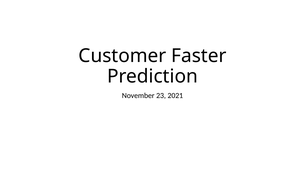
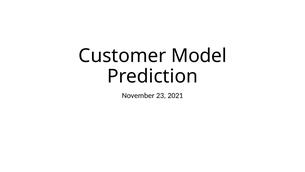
Faster: Faster -> Model (199, 56)
